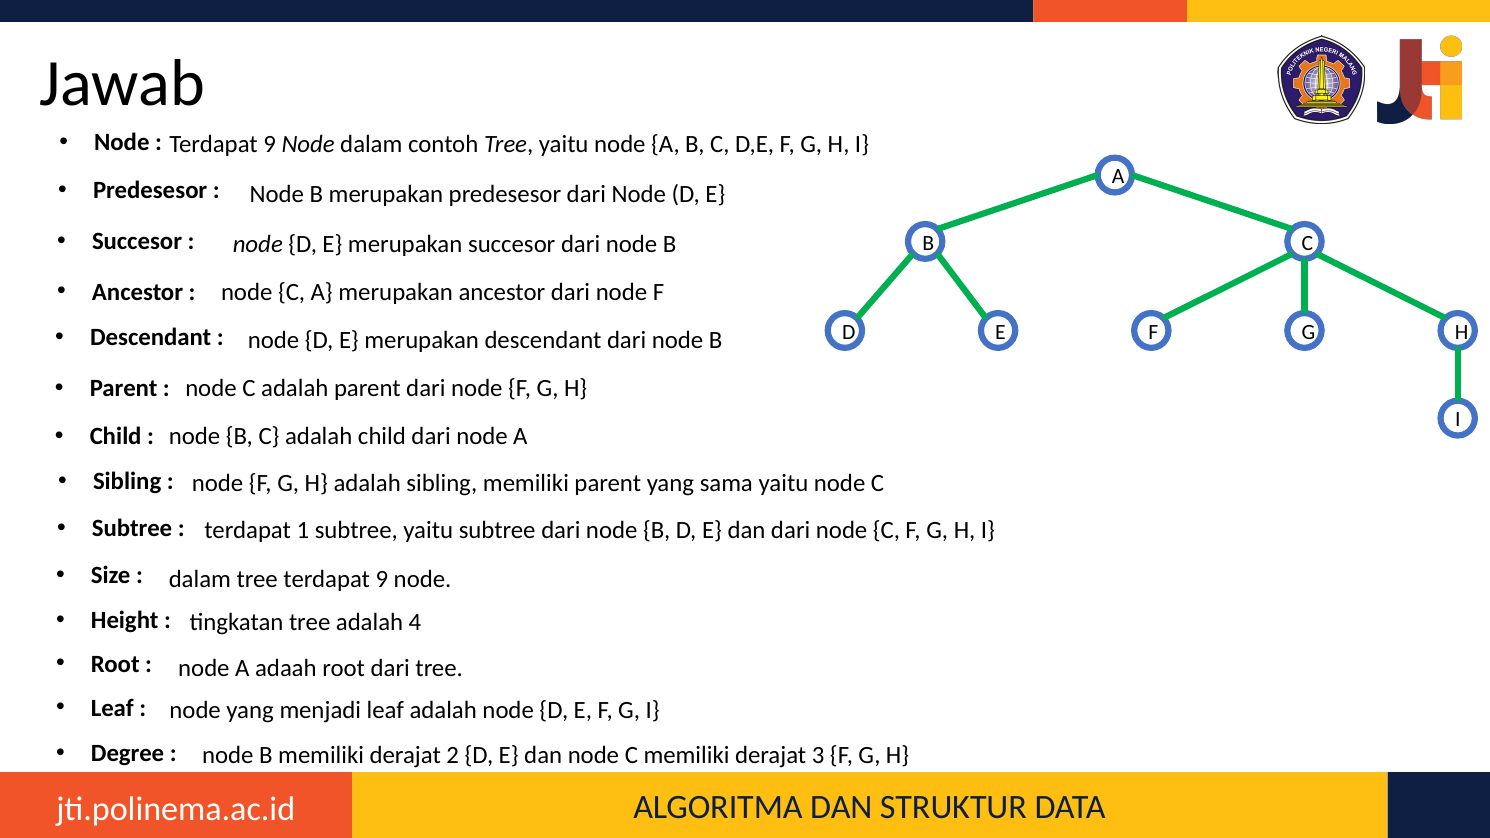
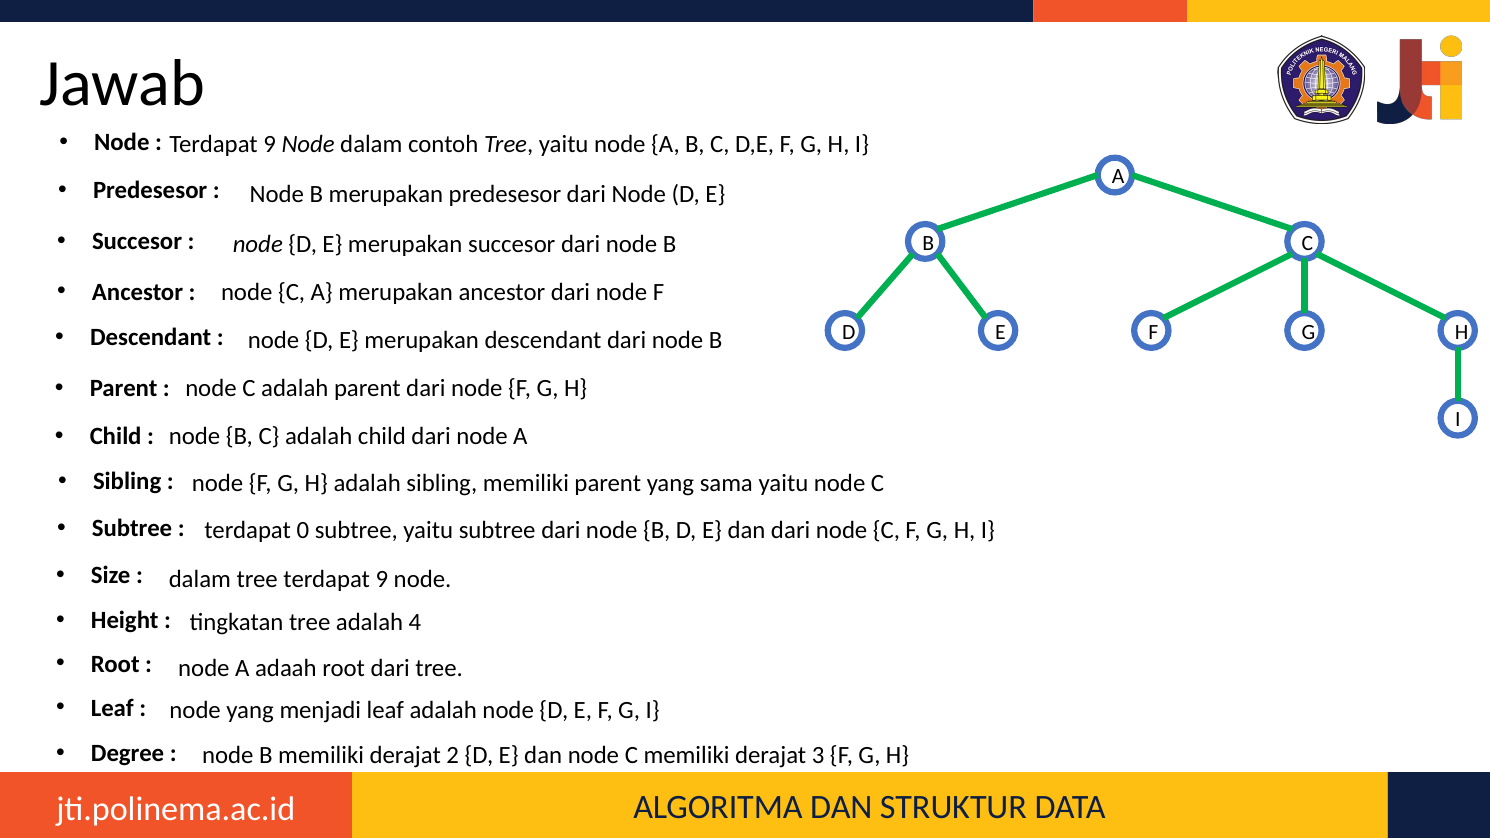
1: 1 -> 0 (303, 530)
